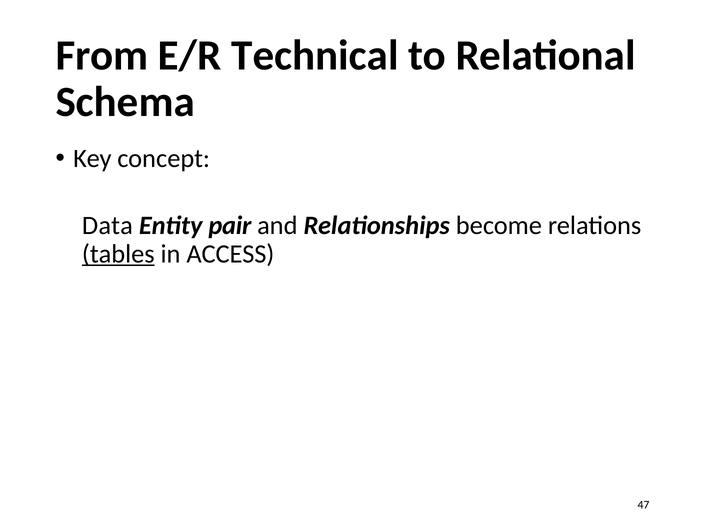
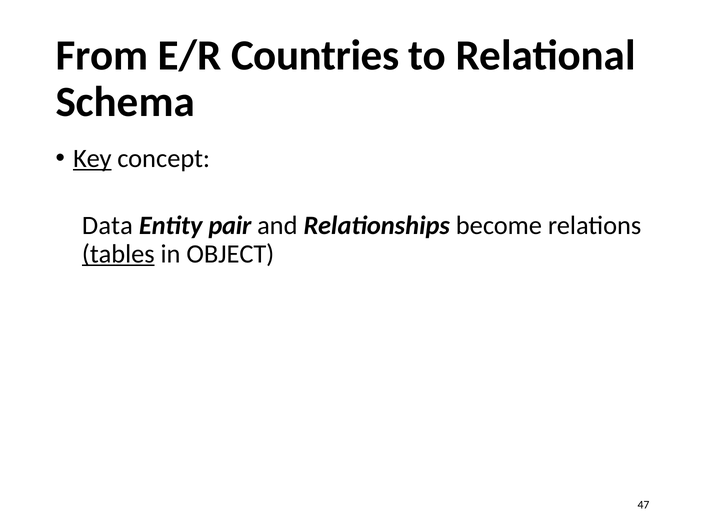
Technical: Technical -> Countries (315, 56)
Key underline: none -> present (92, 158)
ACCESS: ACCESS -> OBJECT (230, 254)
